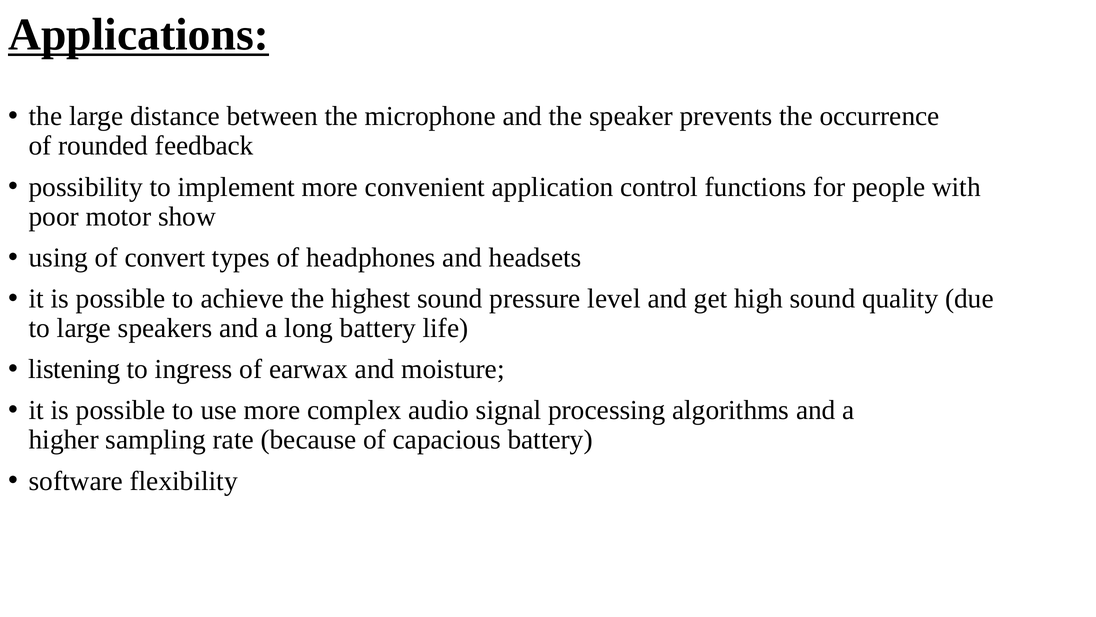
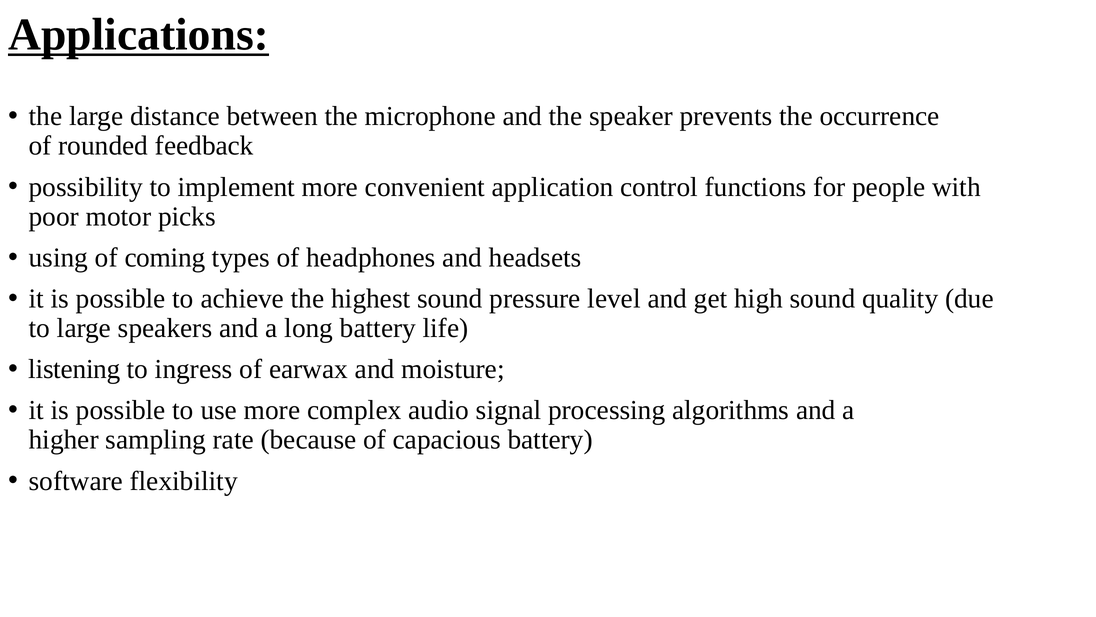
show: show -> picks (187, 216)
convert: convert -> coming (165, 257)
